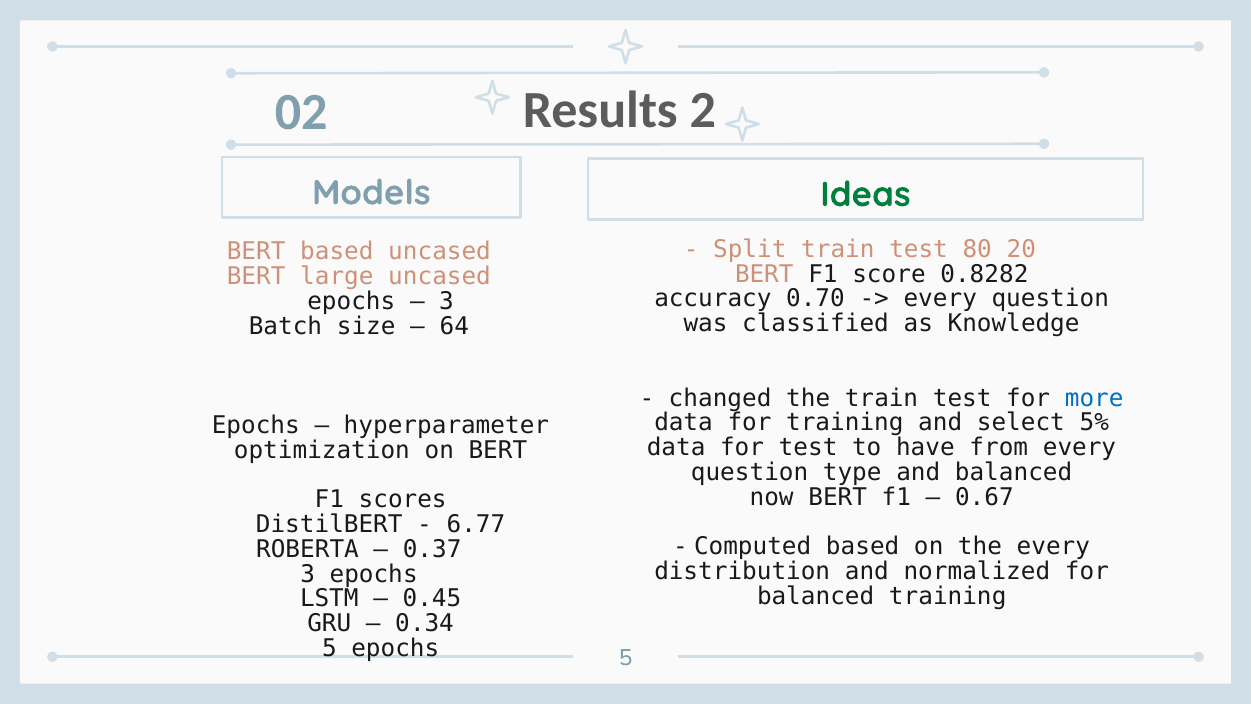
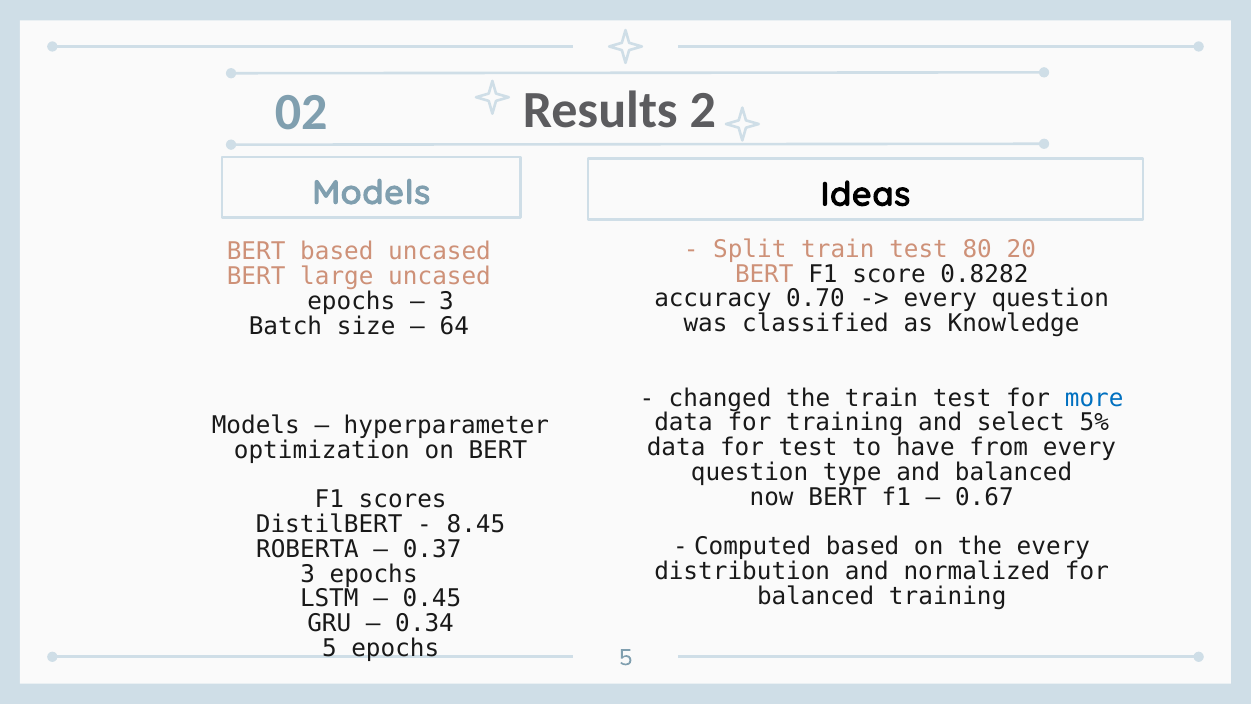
Ideas colour: green -> black (865, 194)
Epochs: Epochs -> Models (256, 425)
6.77: 6.77 -> 8.45 (476, 524)
